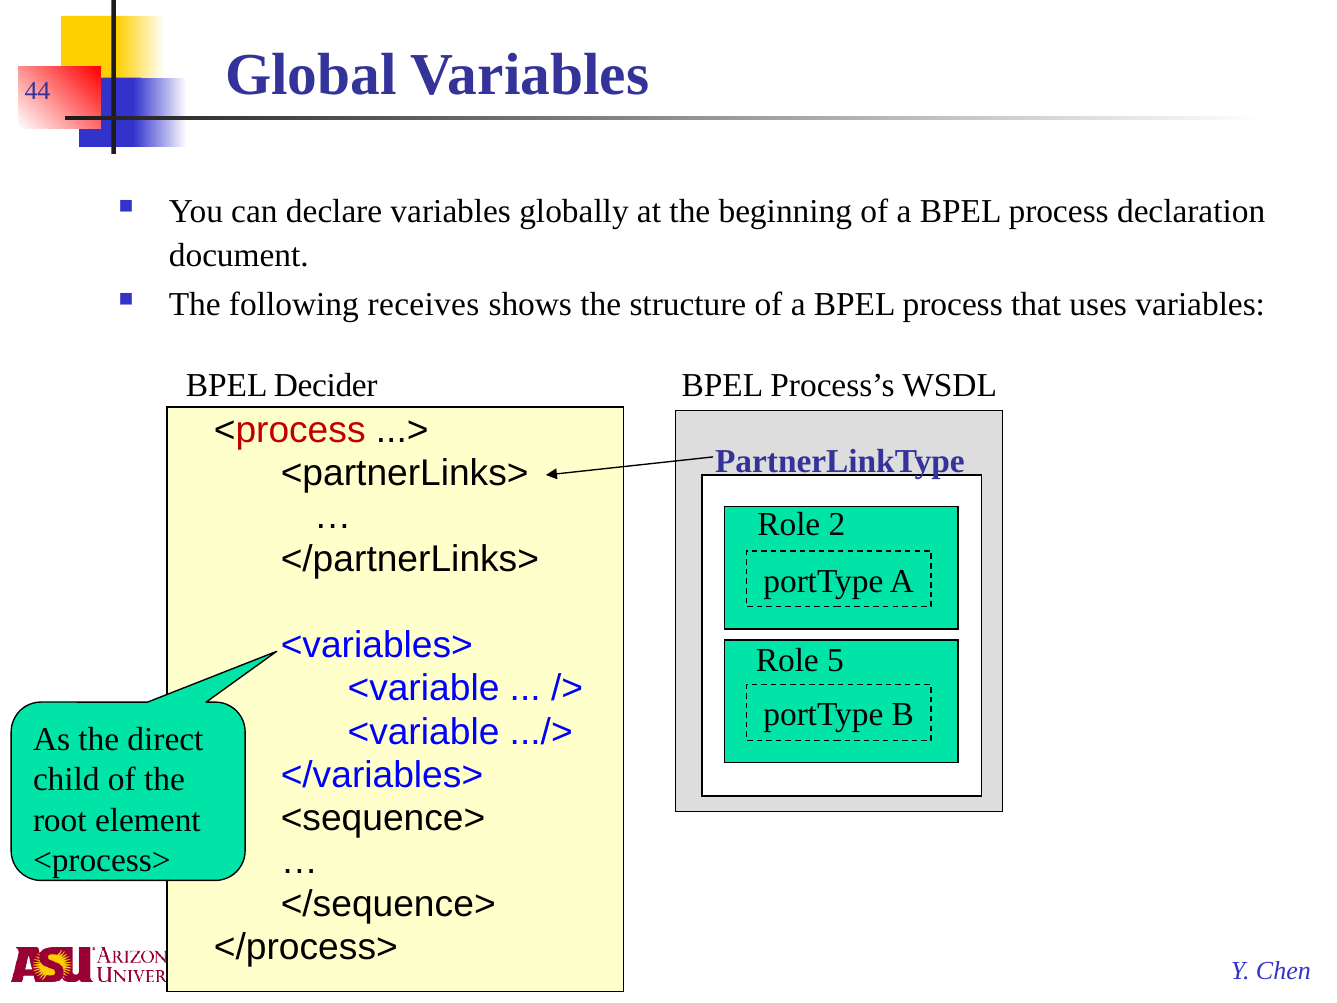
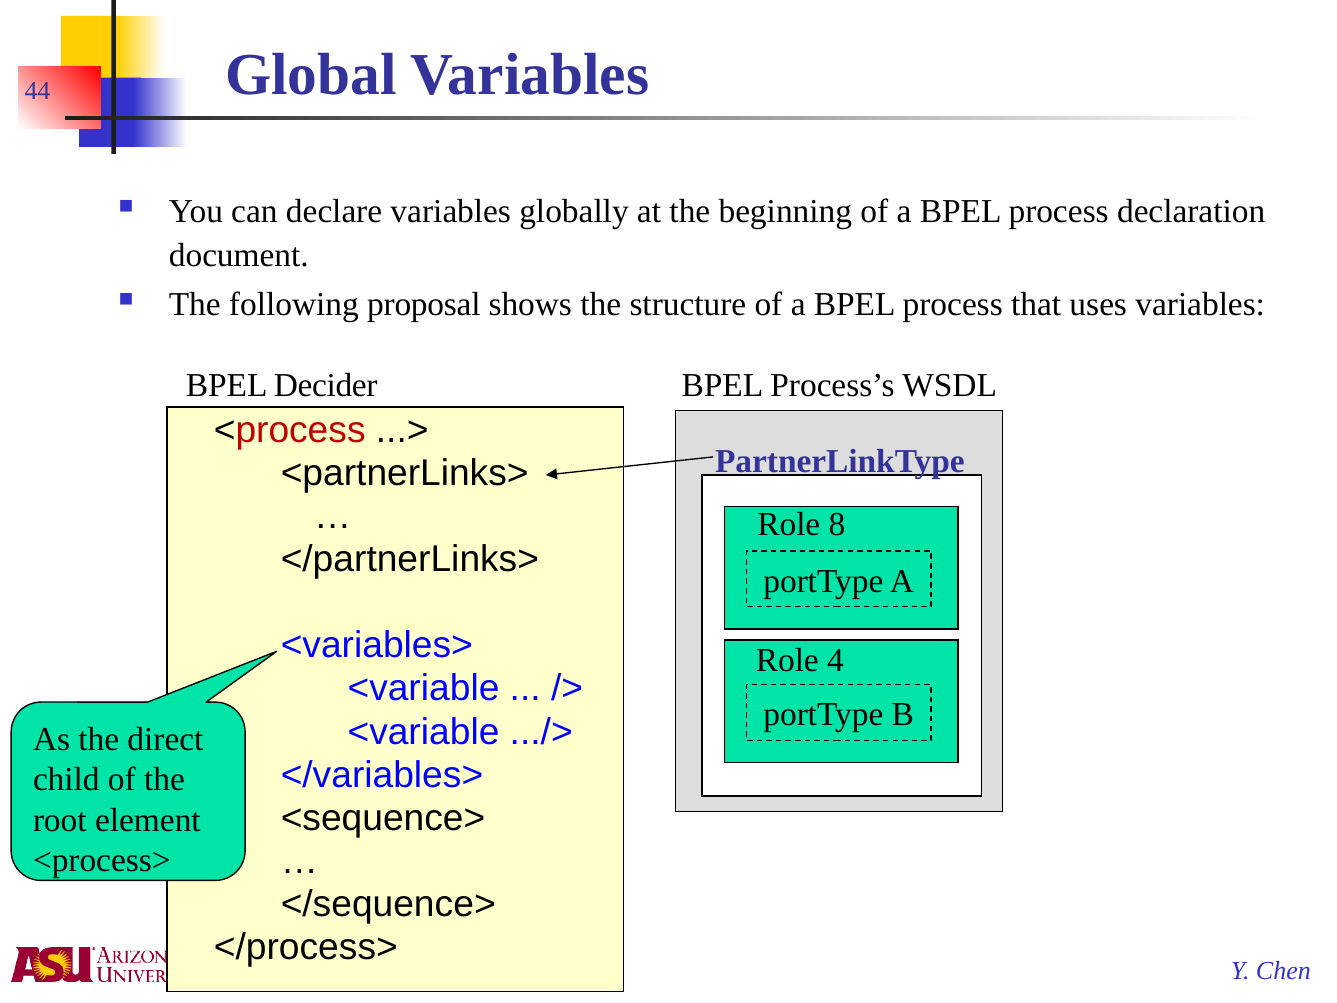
receives: receives -> proposal (424, 304)
2: 2 -> 8 (837, 524)
5: 5 -> 4 (836, 660)
